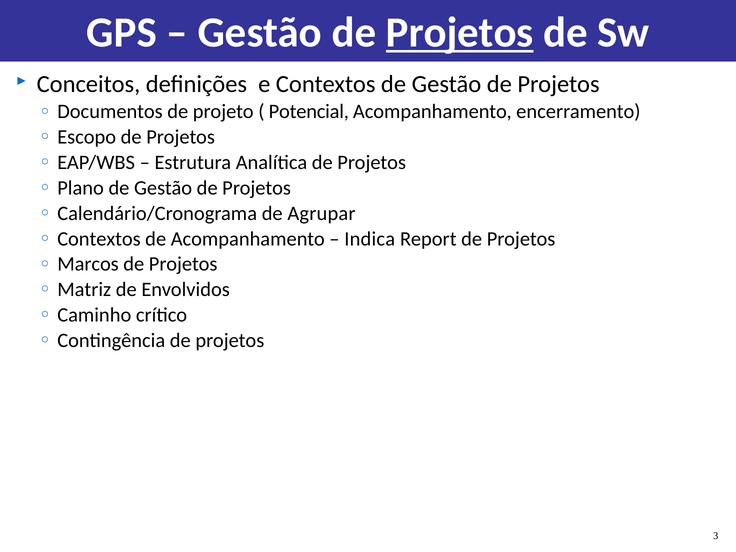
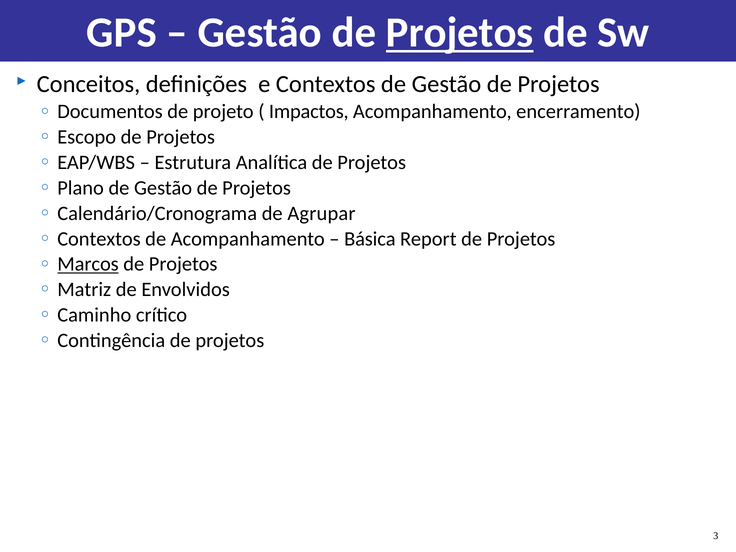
Potencial: Potencial -> Impactos (309, 112)
Indica: Indica -> Básica (370, 239)
Marcos underline: none -> present (88, 264)
